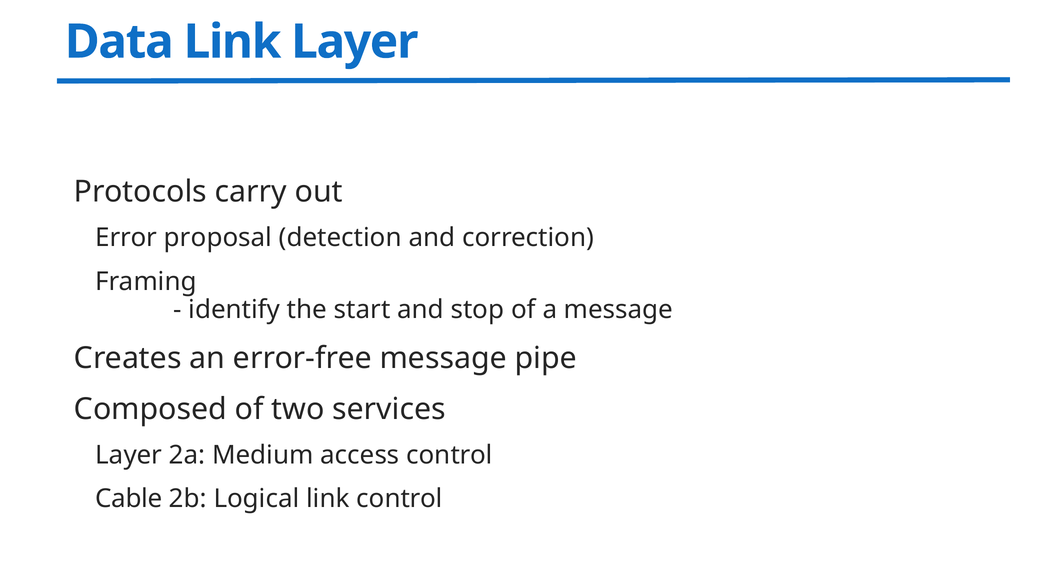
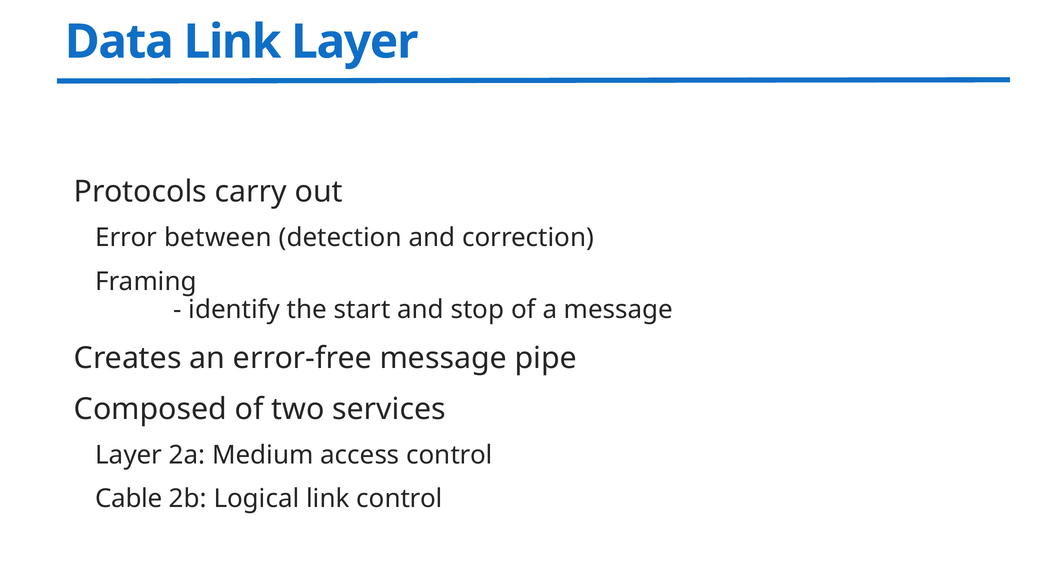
proposal: proposal -> between (218, 238)
